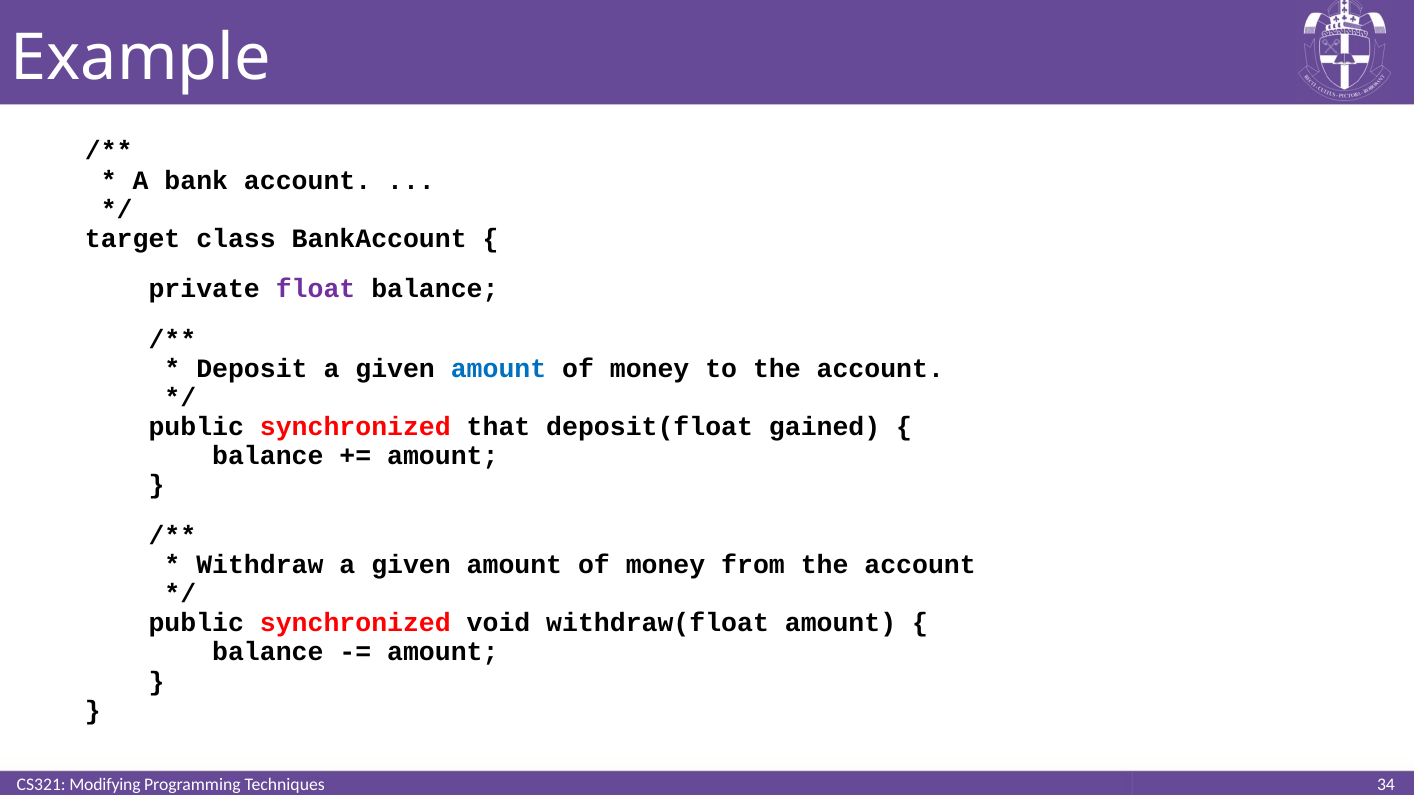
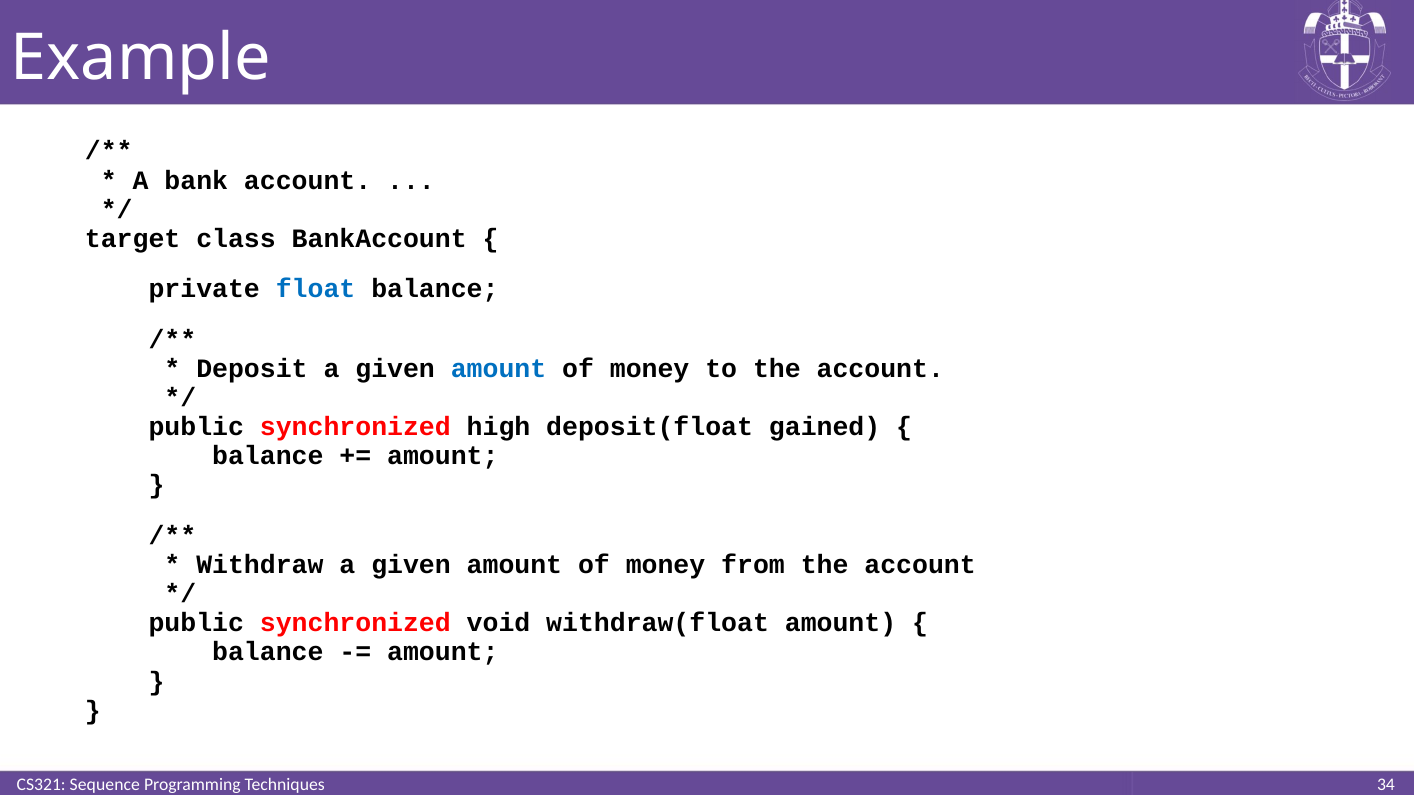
float colour: purple -> blue (316, 289)
that: that -> high (499, 427)
Modifying: Modifying -> Sequence (105, 785)
